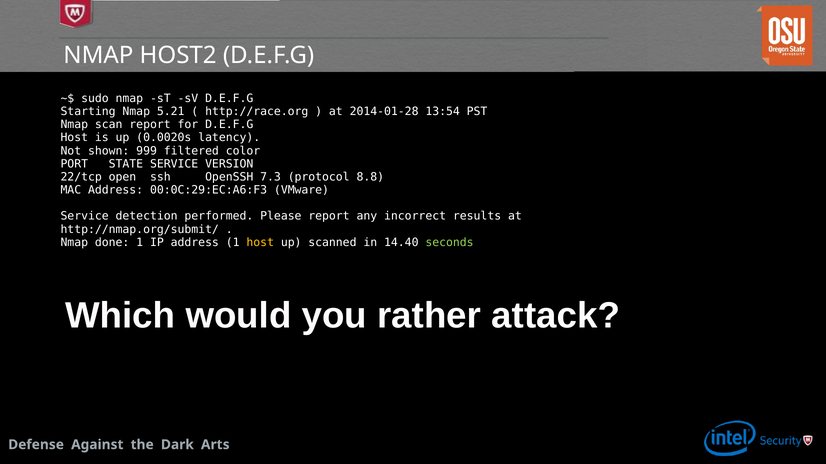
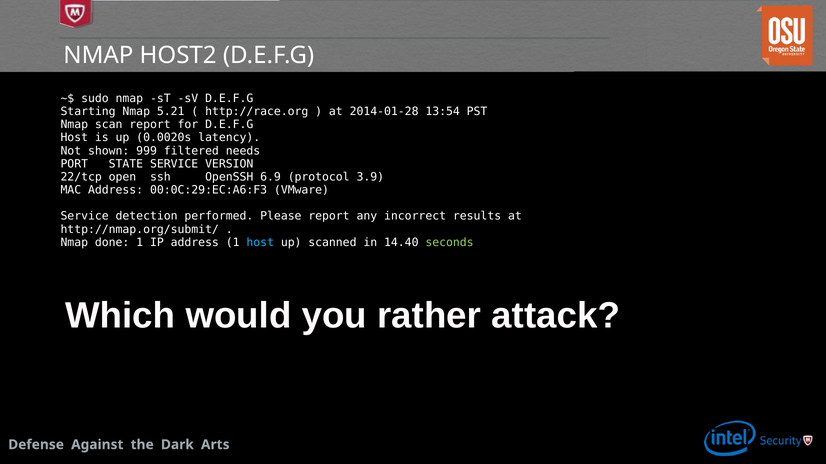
color: color -> needs (243, 151)
7.3: 7.3 -> 6.9 (271, 177)
8.8: 8.8 -> 3.9 (370, 177)
host colour: yellow -> light blue (260, 243)
